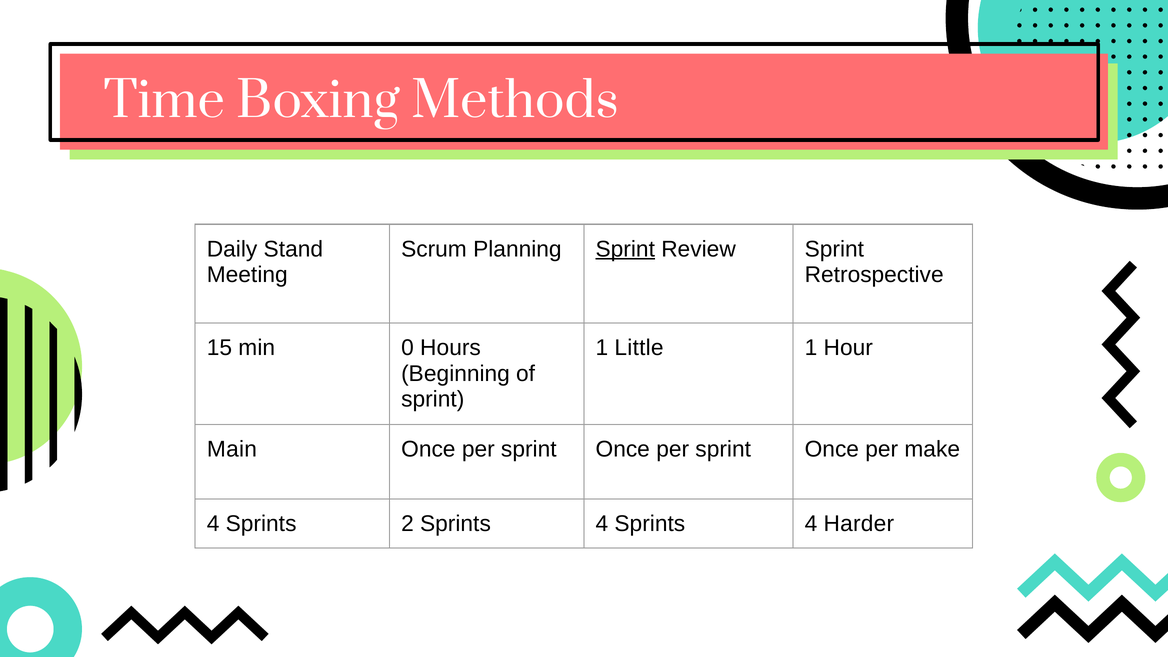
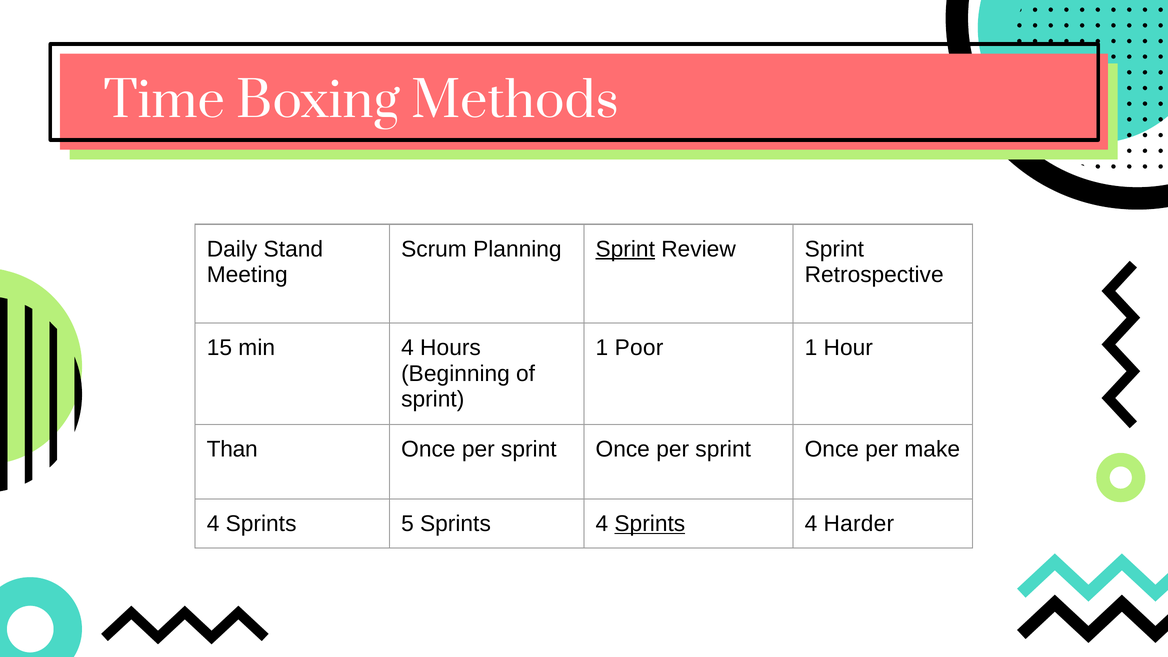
min 0: 0 -> 4 (408, 348)
Little: Little -> Poor (639, 348)
Main: Main -> Than (232, 449)
2: 2 -> 5 (408, 524)
Sprints underline: none -> present (650, 524)
